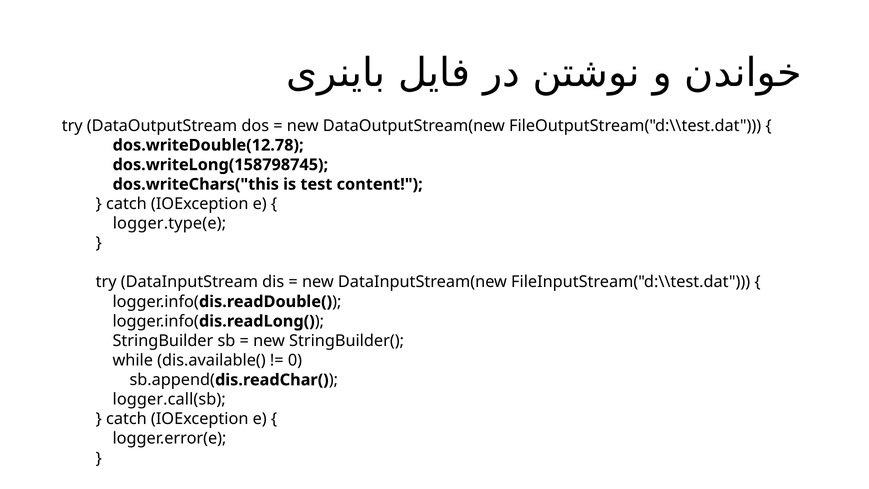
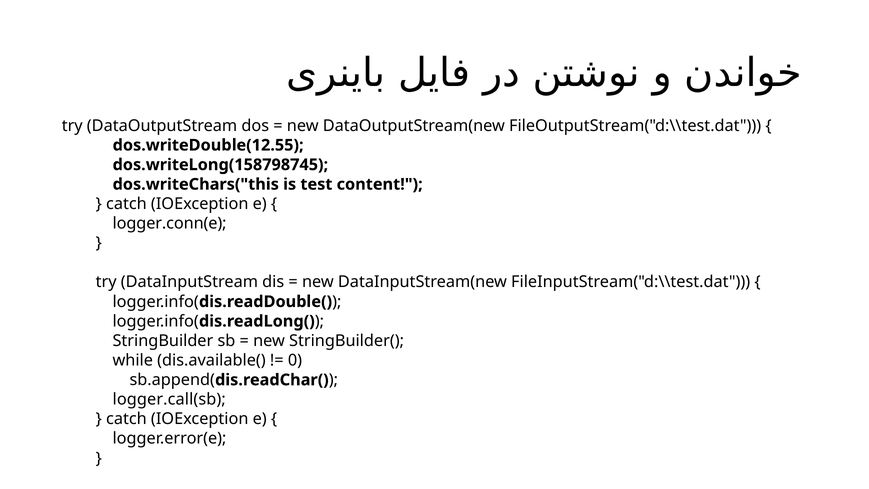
dos.writeDouble(12.78: dos.writeDouble(12.78 -> dos.writeDouble(12.55 (208, 145)
logger.type(e: logger.type(e -> logger.conn(e (170, 223)
